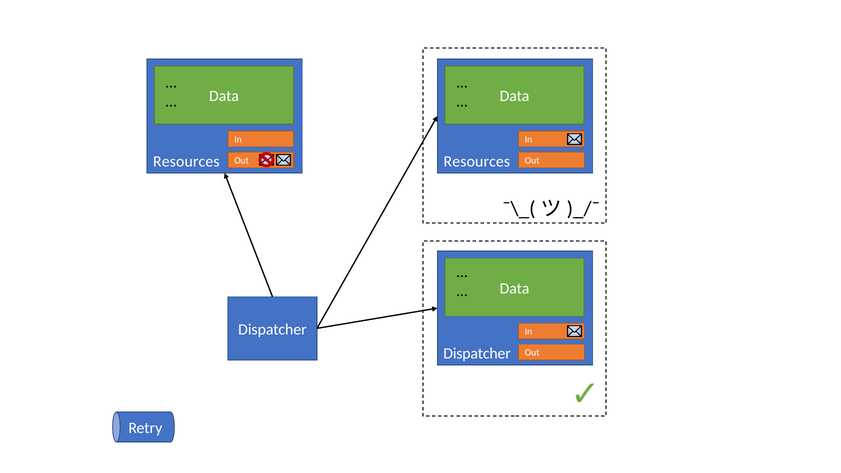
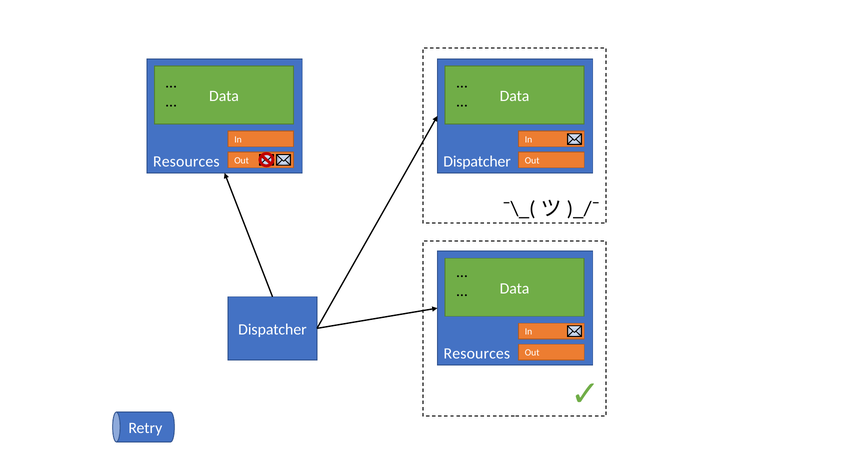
Out Resources: Resources -> Dispatcher (477, 162)
Dispatcher: Dispatcher -> Resources (477, 354)
